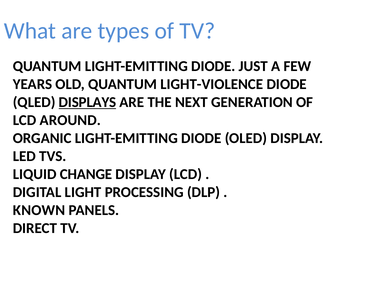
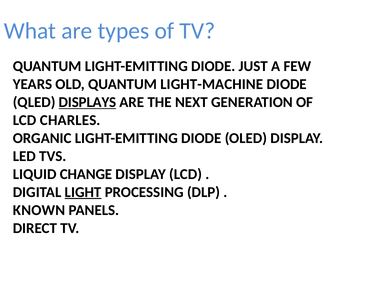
LIGHT-VIOLENCE: LIGHT-VIOLENCE -> LIGHT-MACHINE (212, 84)
AROUND: AROUND -> CHARLES (70, 120)
LIGHT underline: none -> present (83, 192)
